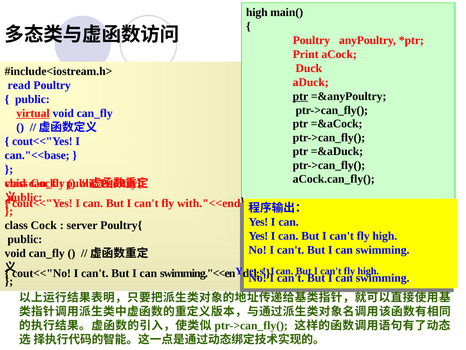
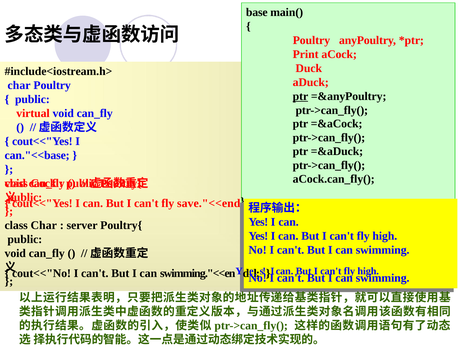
high: high -> base (257, 12)
read: read -> char (19, 85)
virtual underline: present -> none (33, 113)
with."<<end: with."<<end -> save."<<end (209, 203)
Cock: Cock -> Char (44, 225)
